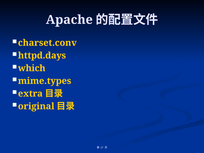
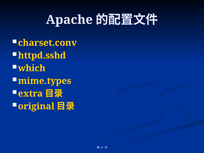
httpd.days: httpd.days -> httpd.sshd (42, 55)
